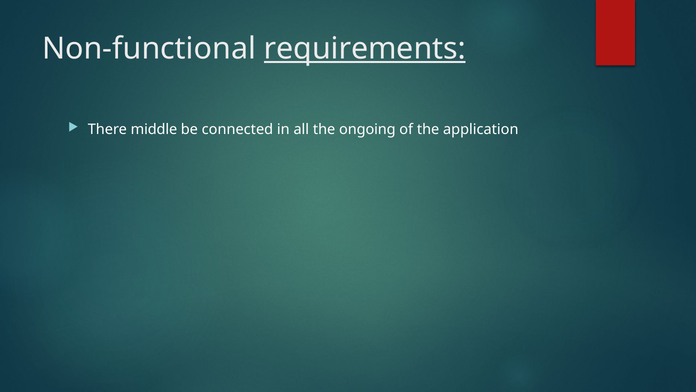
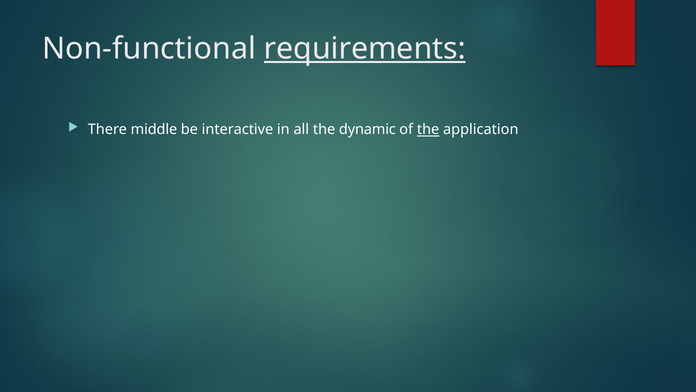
connected: connected -> interactive (237, 130)
ongoing: ongoing -> dynamic (367, 130)
the underline: none -> present (428, 130)
